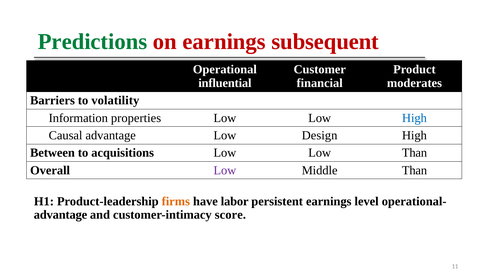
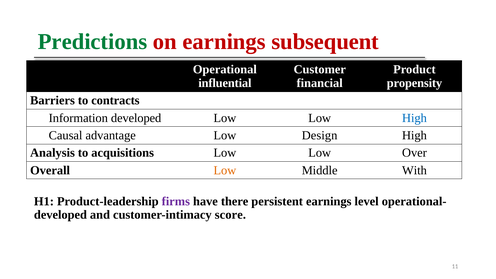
moderates: moderates -> propensity (415, 83)
volatility: volatility -> contracts (115, 101)
Information properties: properties -> developed (136, 118)
Between: Between -> Analysis (52, 153)
Low Than: Than -> Over (414, 153)
Low colour: purple -> orange (225, 170)
Middle Than: Than -> With (414, 170)
firms colour: orange -> purple (176, 201)
labor: labor -> there (235, 201)
advantage: advantage -> developed (60, 215)
